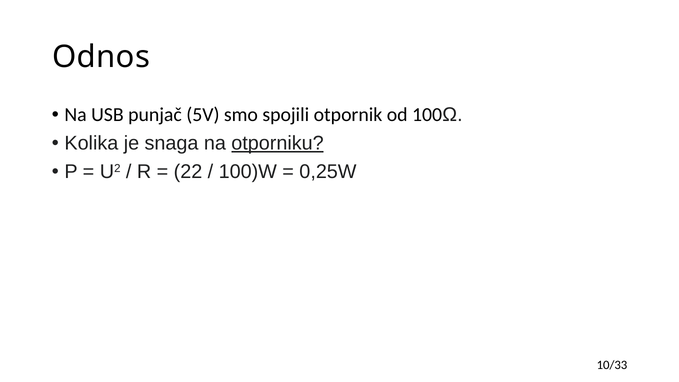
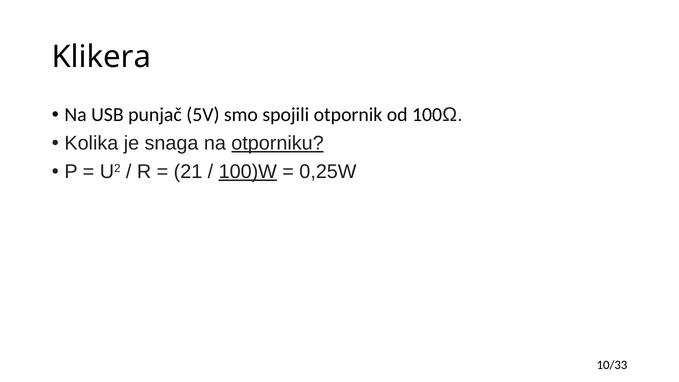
Odnos: Odnos -> Klikera (101, 57)
22: 22 -> 21 (188, 172)
100)W underline: none -> present (248, 172)
